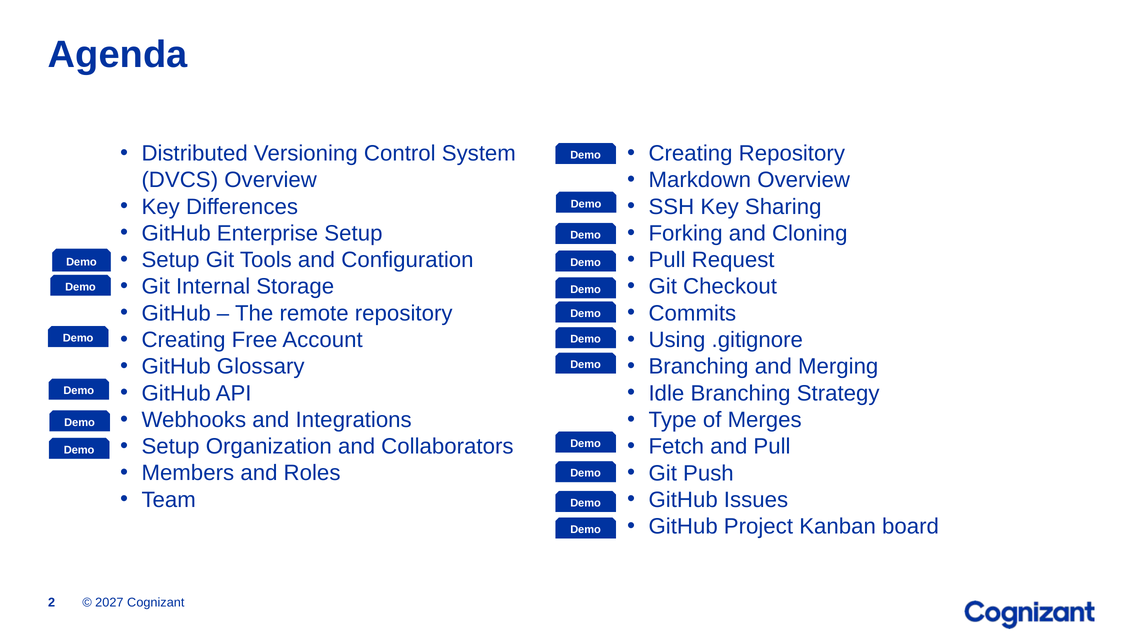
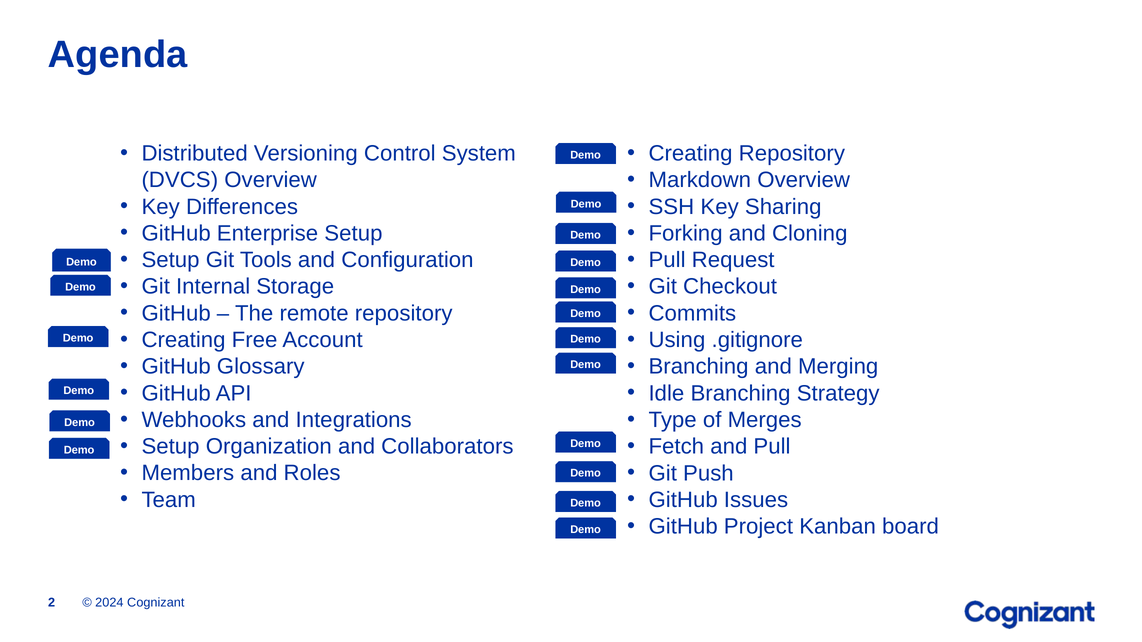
2027: 2027 -> 2024 (109, 603)
